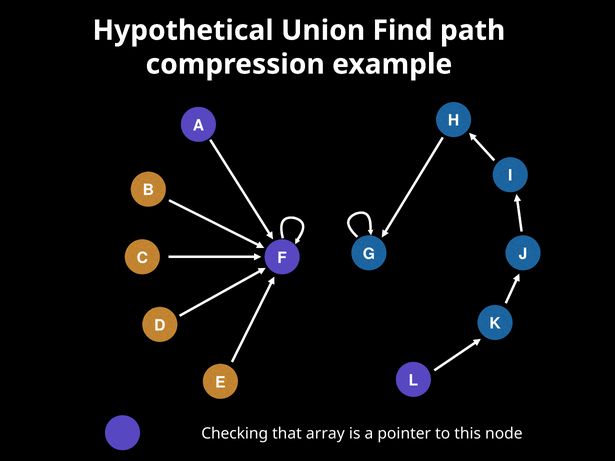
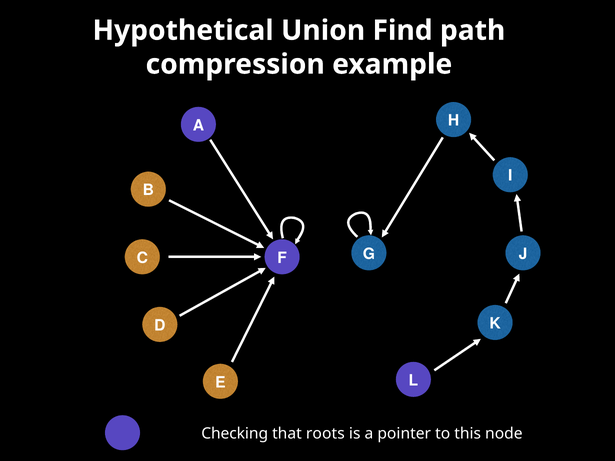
array: array -> roots (325, 434)
